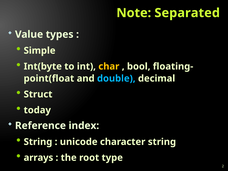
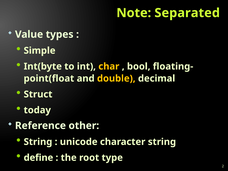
double colour: light blue -> yellow (116, 78)
index: index -> other (84, 126)
arrays: arrays -> define (38, 158)
